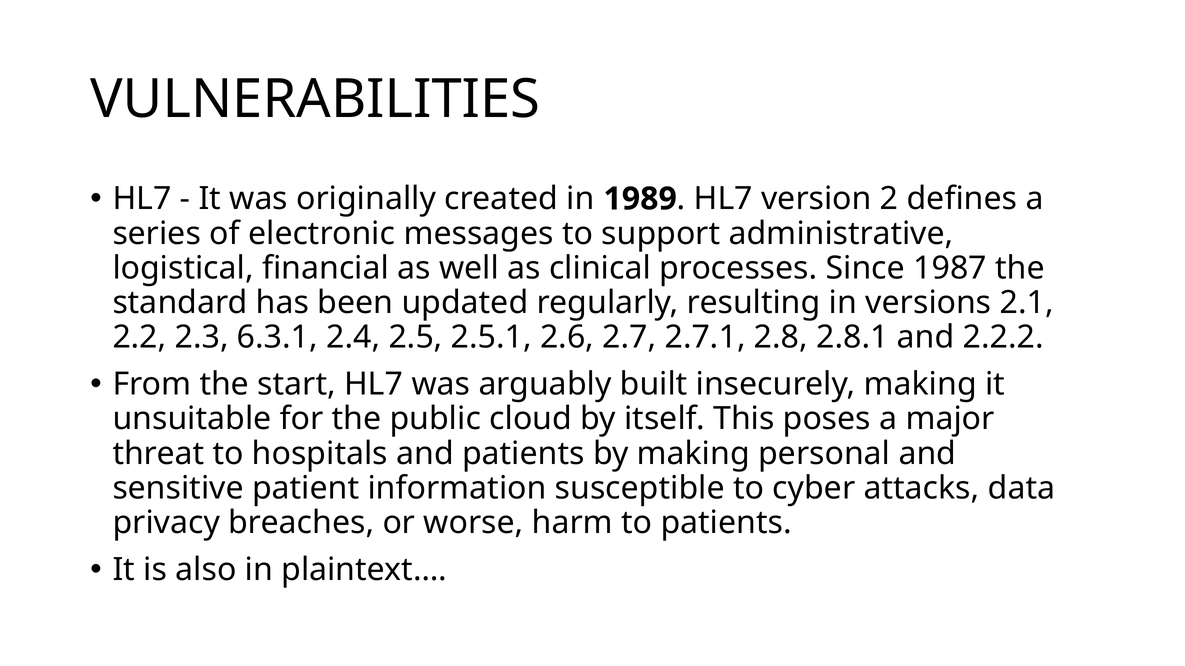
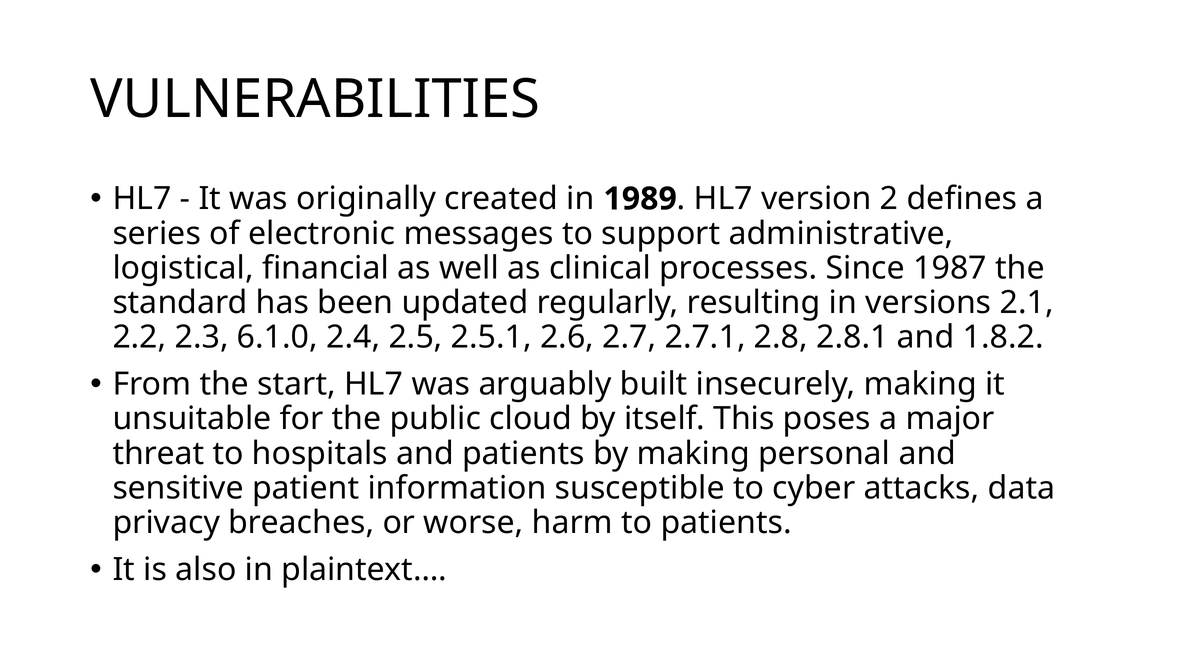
6.3.1: 6.3.1 -> 6.1.0 (277, 338)
2.2.2: 2.2.2 -> 1.8.2 (1003, 338)
